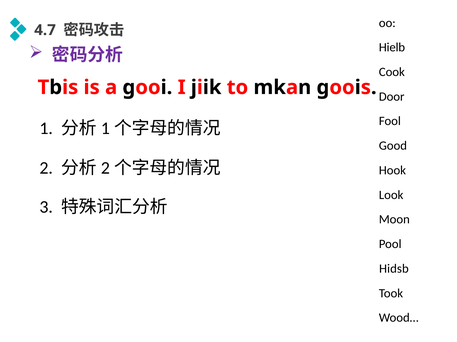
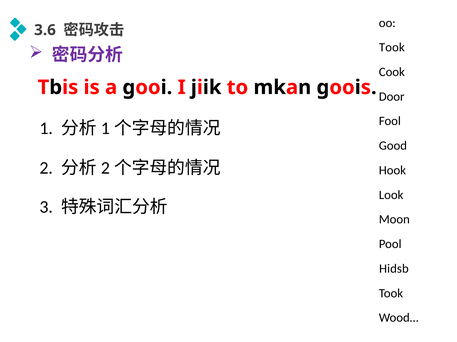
4.7: 4.7 -> 3.6 (45, 30)
Hielb: Hielb -> Took (392, 48)
